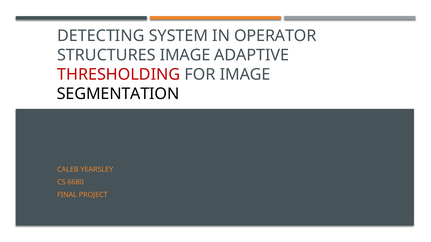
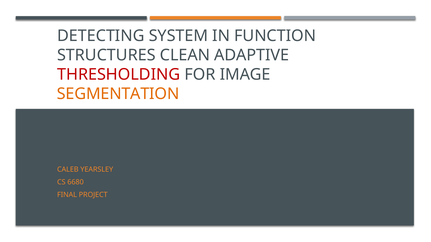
OPERATOR: OPERATOR -> FUNCTION (275, 36)
STRUCTURES IMAGE: IMAGE -> CLEAN (185, 55)
SEGMENTATION colour: black -> orange (118, 94)
